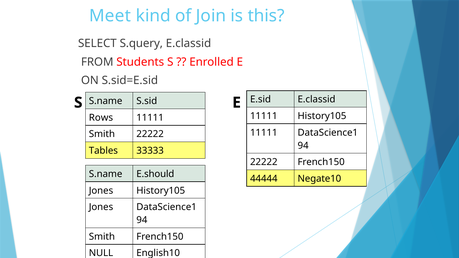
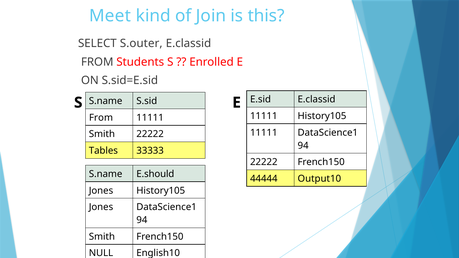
S.query: S.query -> S.outer (141, 43)
Rows: Rows -> From (101, 118)
Negate10: Negate10 -> Output10 (319, 179)
